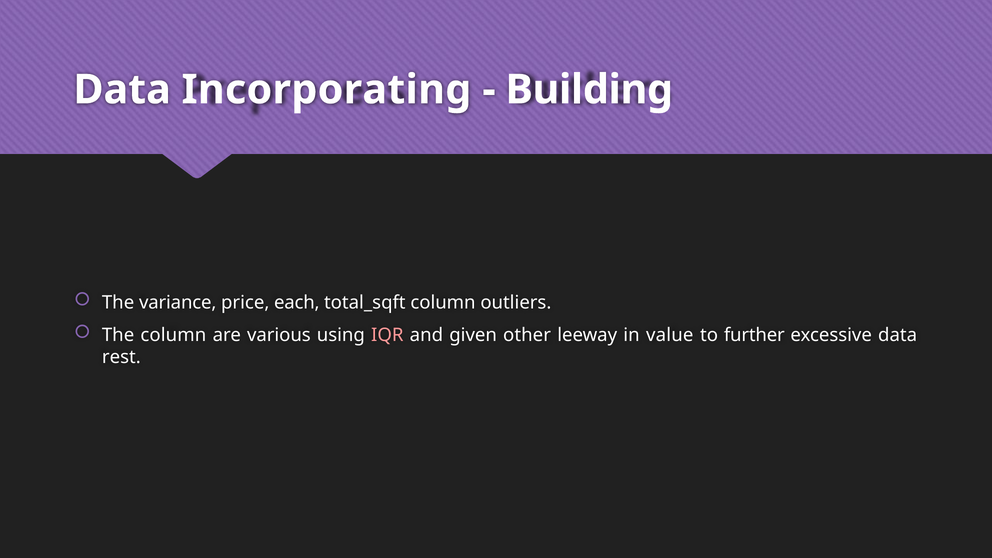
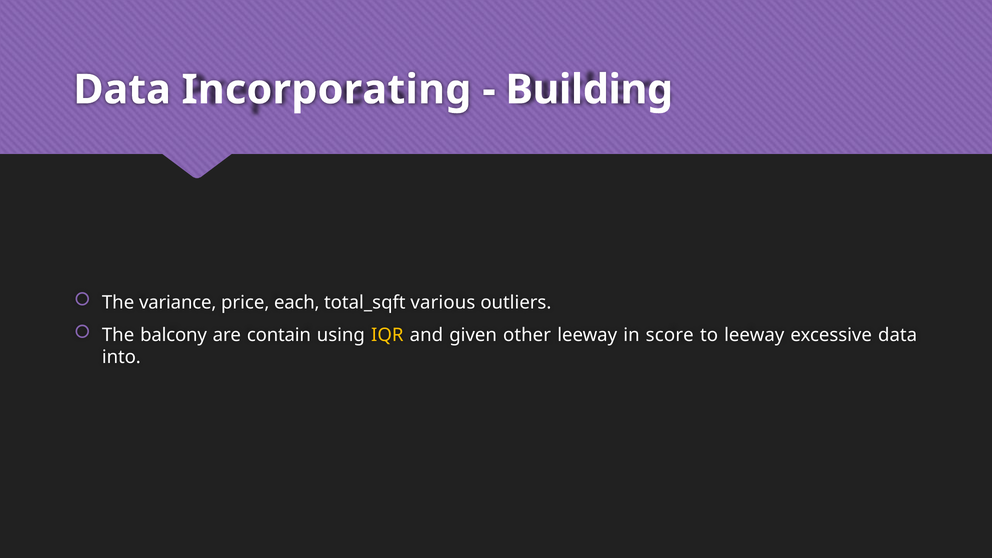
total_sqft column: column -> various (443, 303)
The column: column -> balcony (174, 335)
various: various -> contain (279, 335)
IQR colour: pink -> yellow (387, 335)
value: value -> score (670, 335)
to further: further -> leeway (754, 335)
rest: rest -> into (121, 357)
